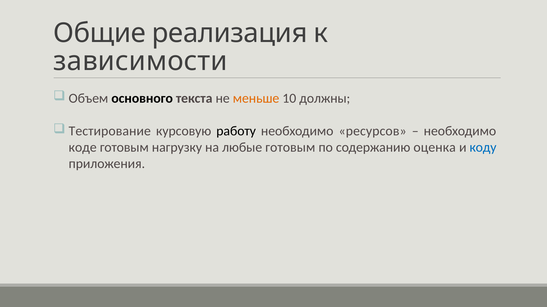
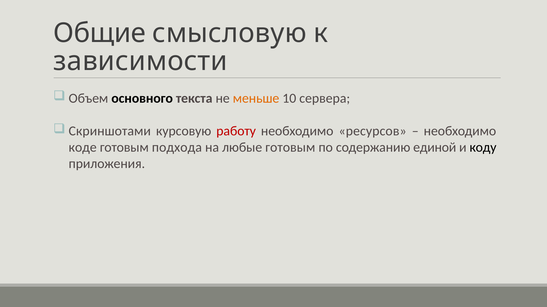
реализация: реализация -> смысловую (229, 33)
должны: должны -> сервера (325, 99)
Тестирование: Тестирование -> Скриншотами (110, 131)
работу colour: black -> red (236, 131)
нагрузку: нагрузку -> подхода (177, 148)
оценка: оценка -> единой (435, 148)
коду colour: blue -> black (483, 148)
